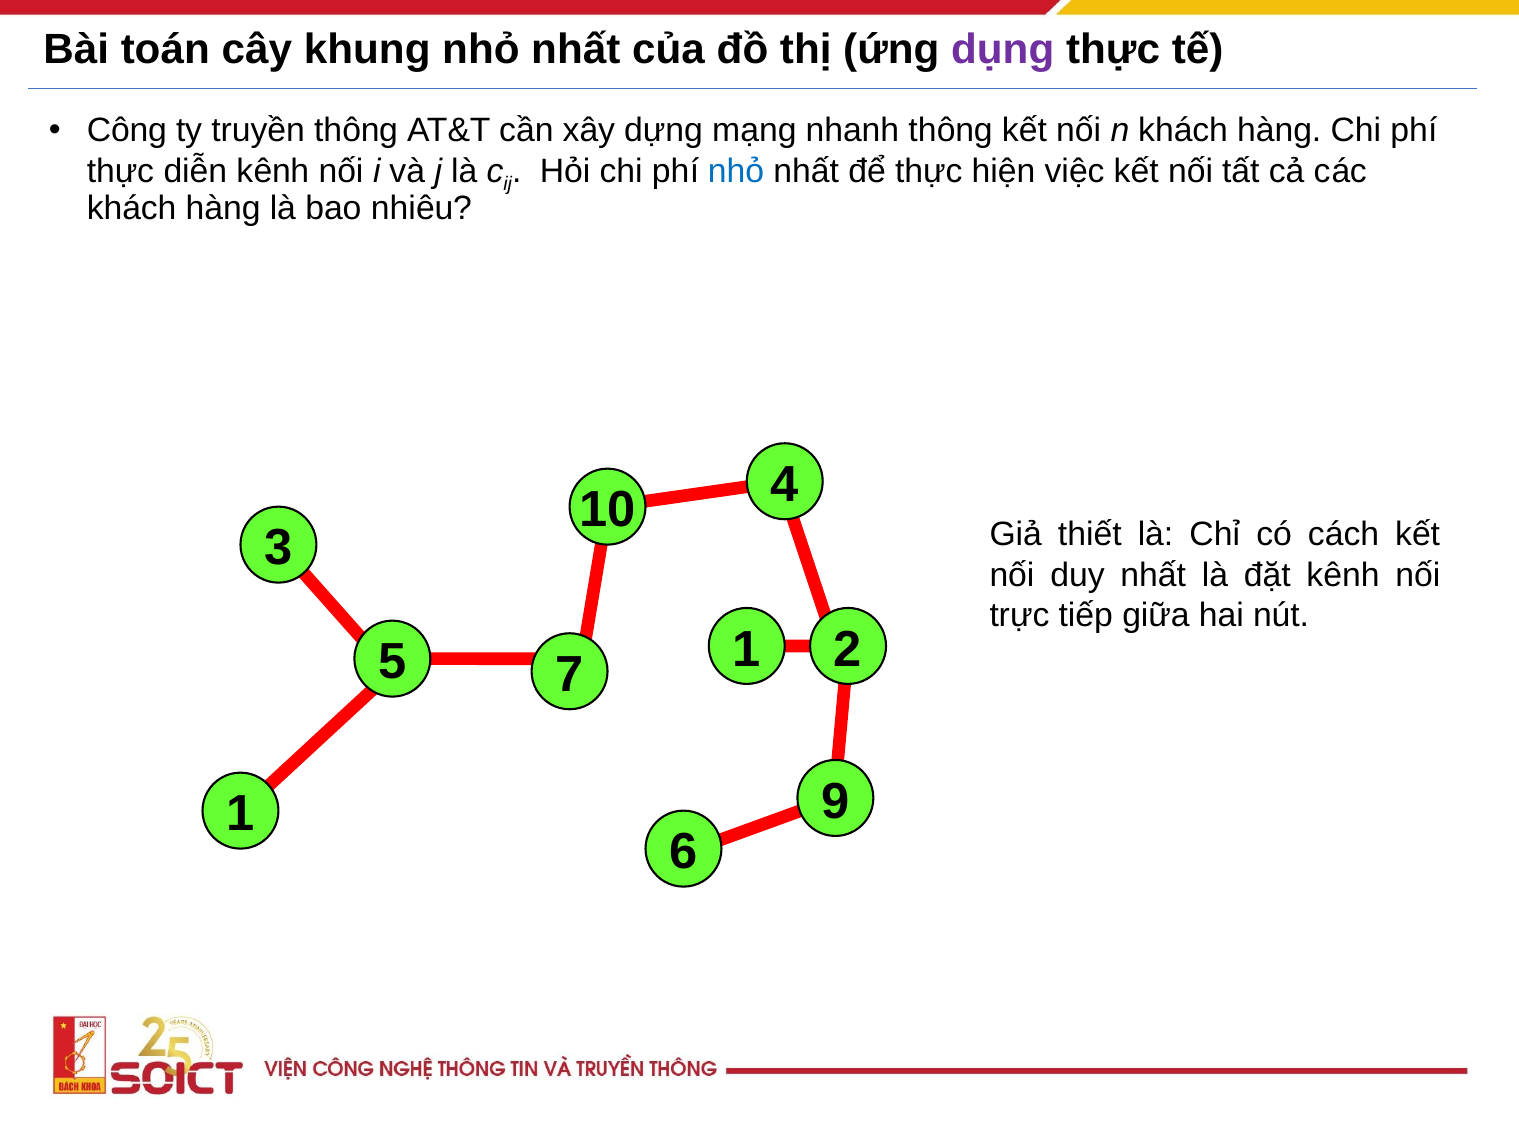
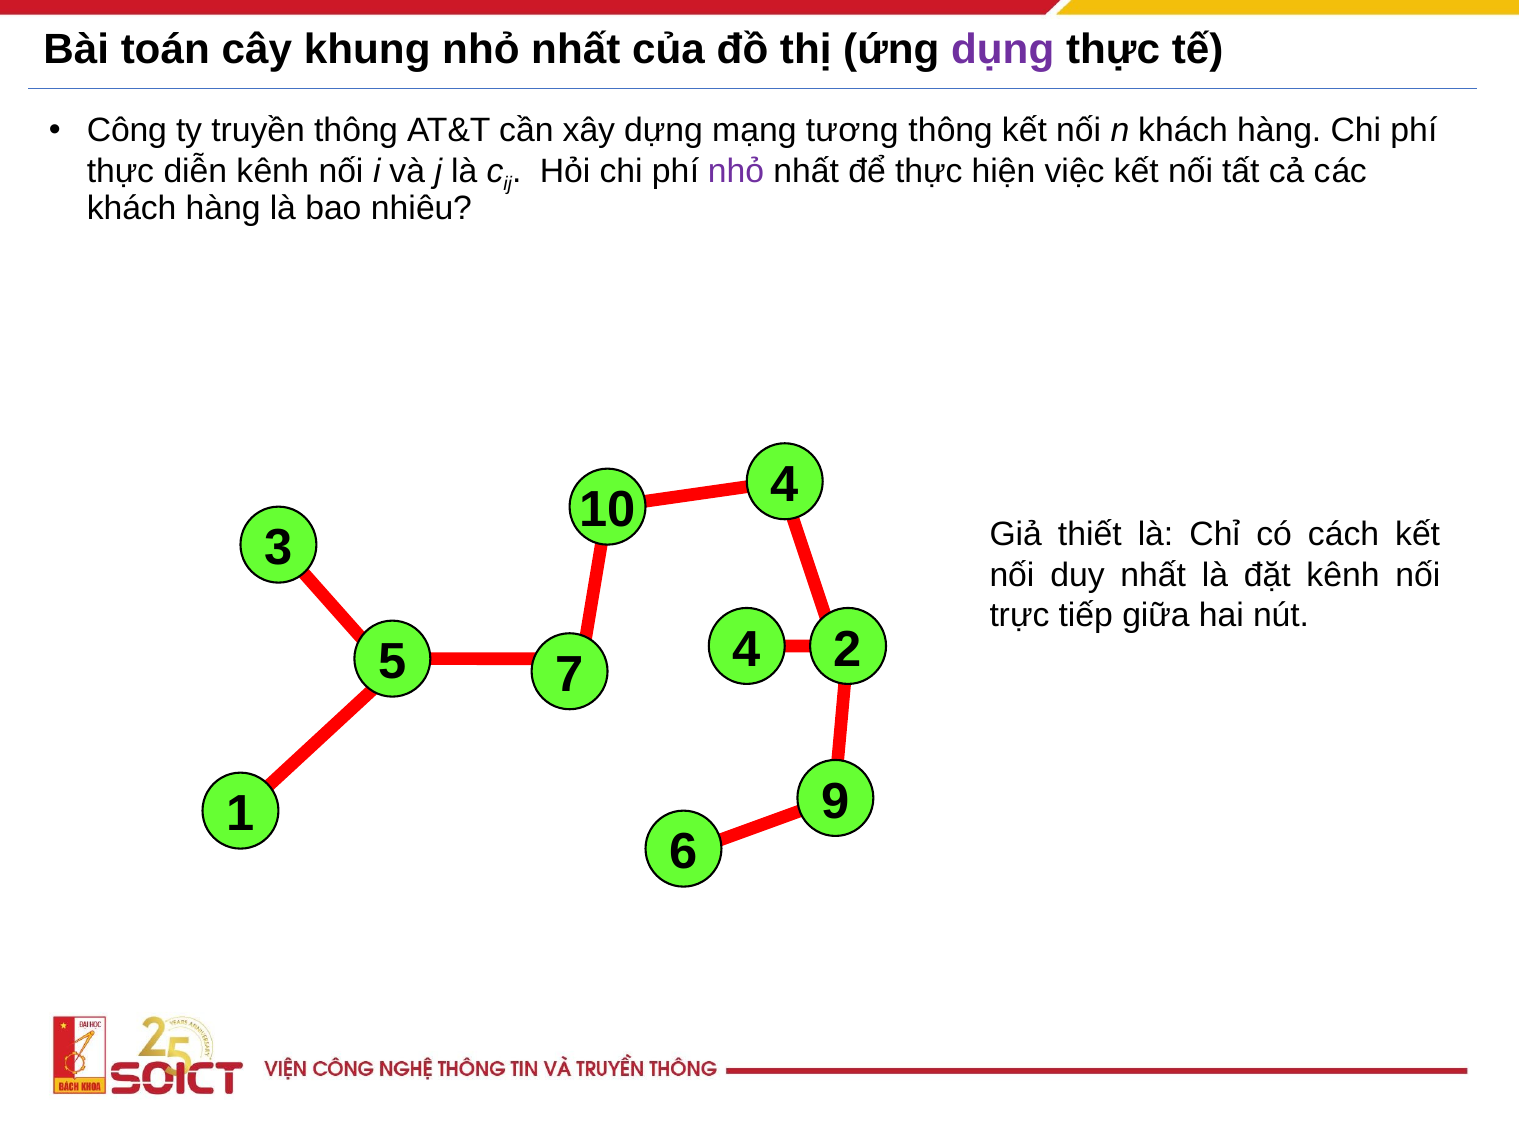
nhanh: nhanh -> tương (852, 131)
nhỏ colour: blue -> purple (736, 171)
5 1: 1 -> 4 (747, 649)
